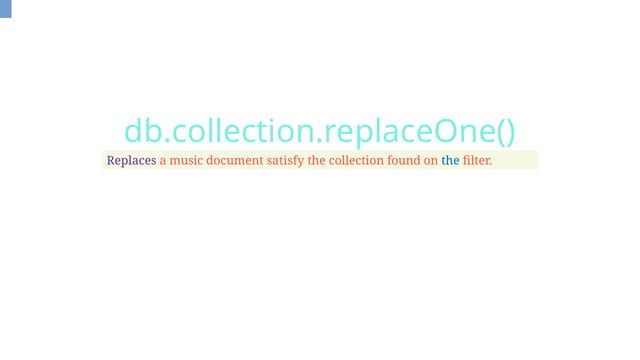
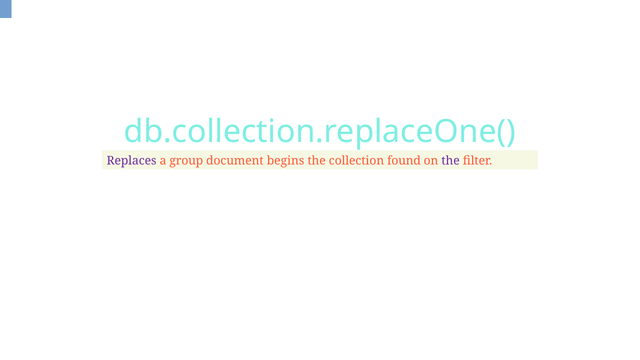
music: music -> group (186, 161)
satisfy: satisfy -> begins (286, 161)
the colour: blue -> purple (451, 161)
